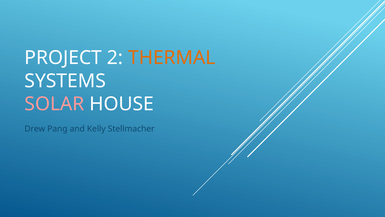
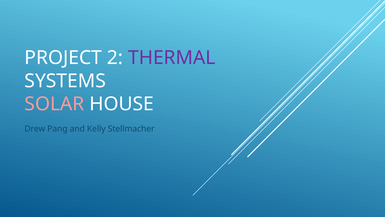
THERMAL colour: orange -> purple (172, 58)
